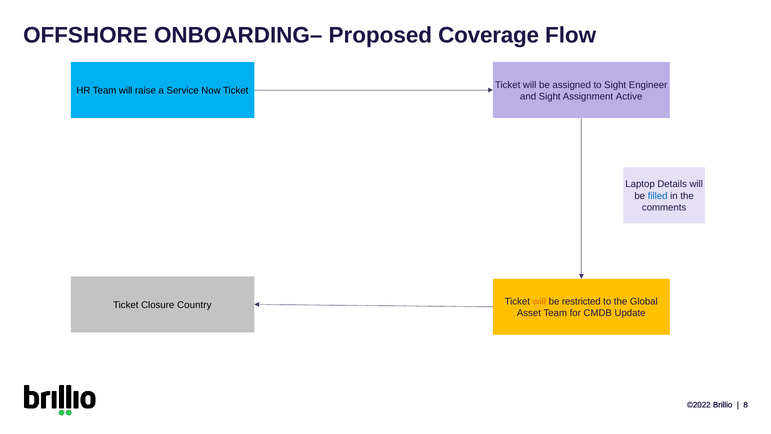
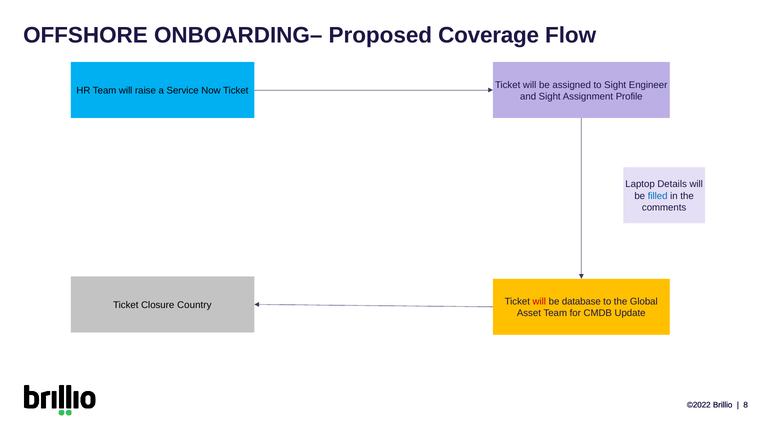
Active: Active -> Profile (629, 96)
will colour: orange -> red (539, 301)
restricted: restricted -> database (581, 301)
